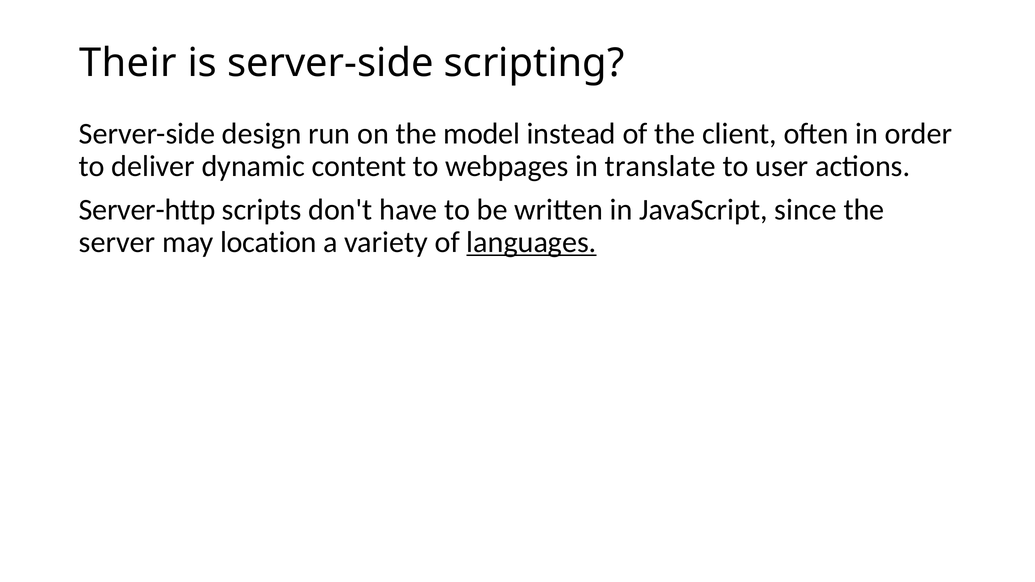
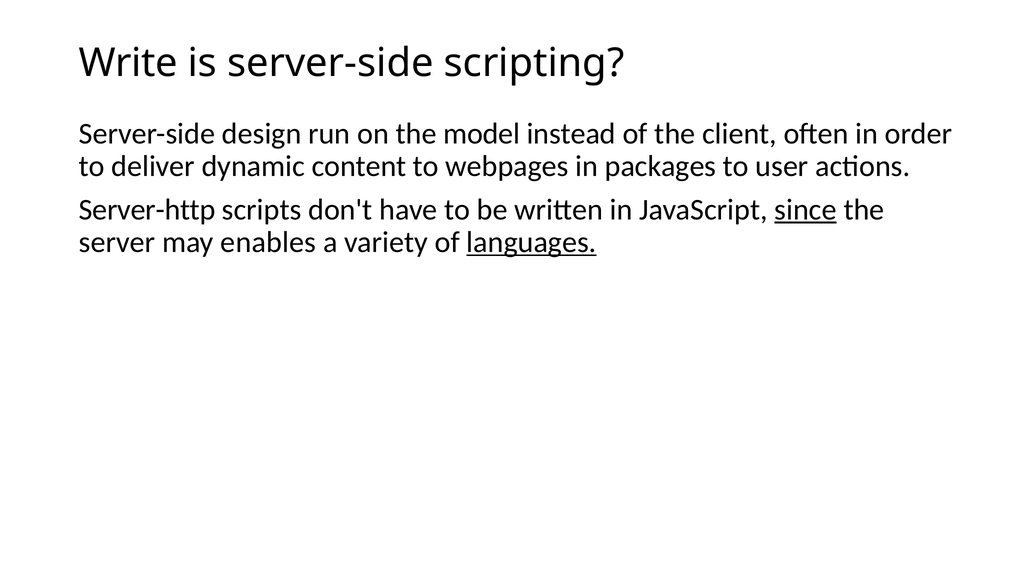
Their: Their -> Write (128, 63)
translate: translate -> packages (661, 166)
since underline: none -> present (806, 210)
location: location -> enables (268, 242)
